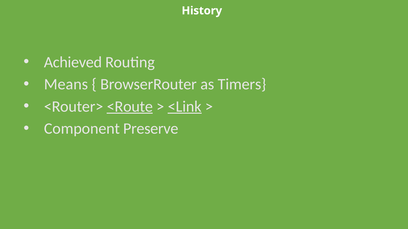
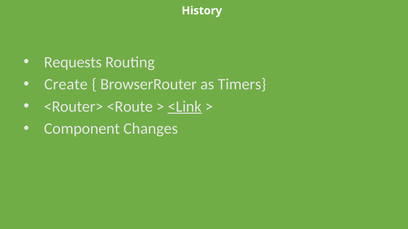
Achieved: Achieved -> Requests (73, 62)
Means: Means -> Create (66, 84)
<Route underline: present -> none (130, 107)
Preserve: Preserve -> Changes (151, 129)
